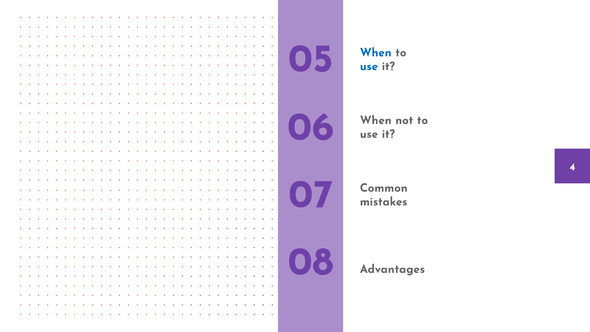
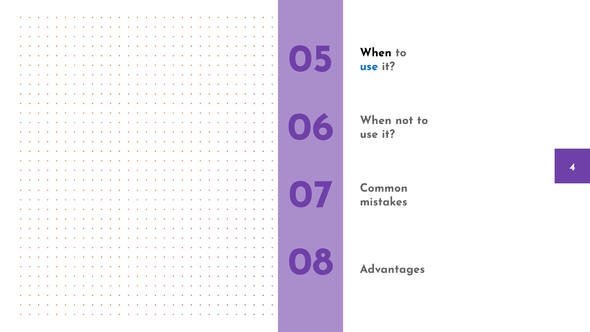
When colour: blue -> black (376, 52)
